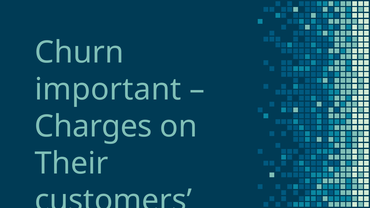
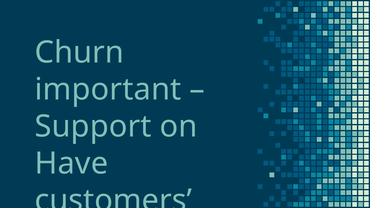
Charges: Charges -> Support (93, 127)
Their: Their -> Have (71, 164)
